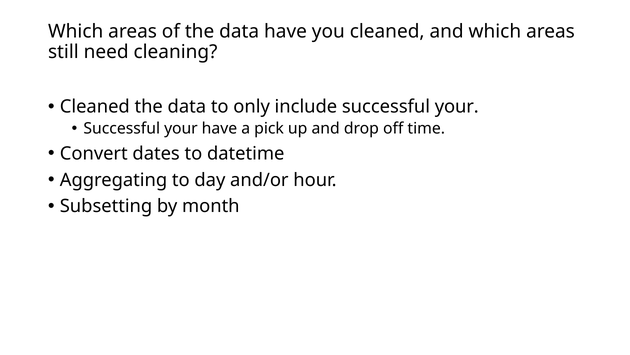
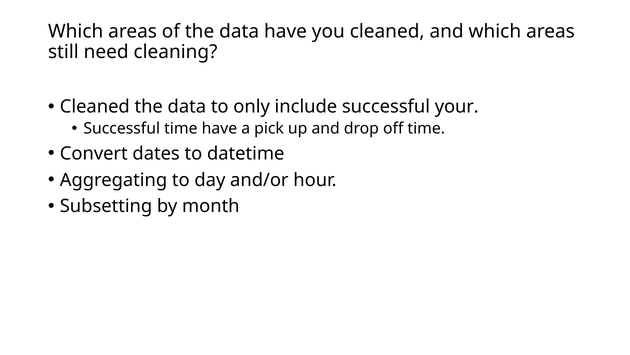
your: your -> time (181, 128)
